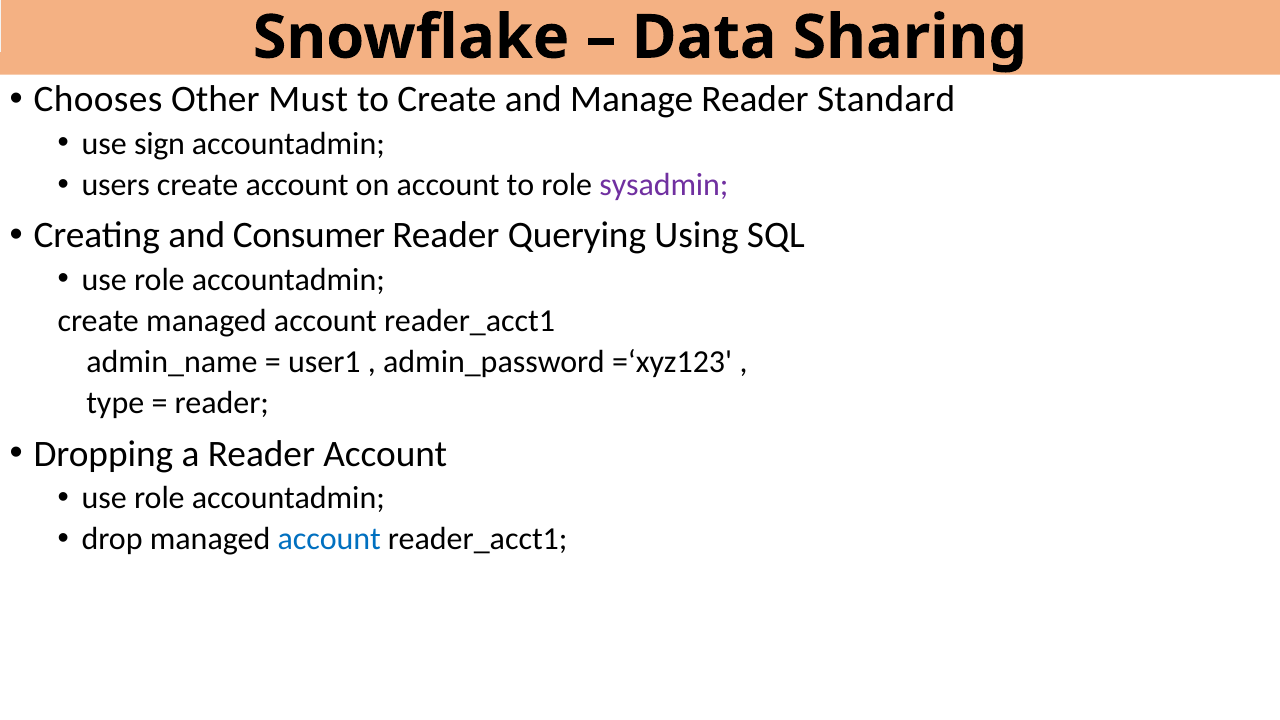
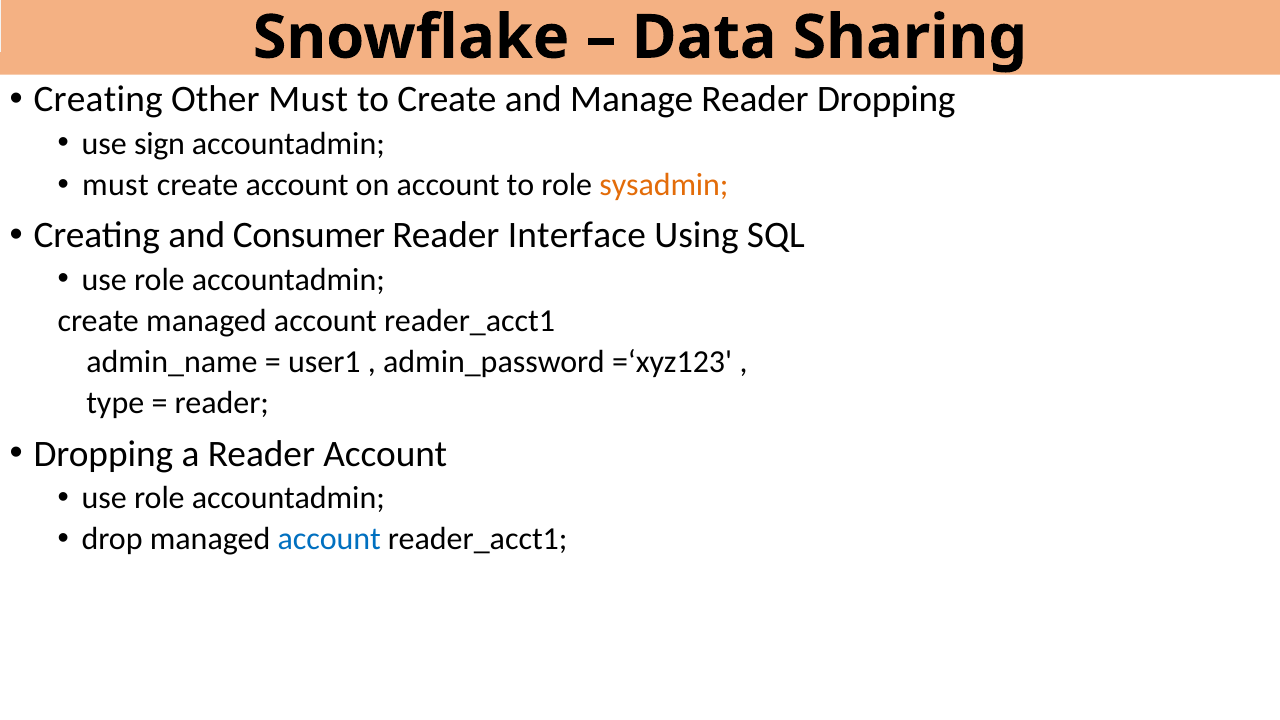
Chooses: Chooses -> Creating (98, 99)
Reader Standard: Standard -> Dropping (886, 99)
users: users -> must (115, 185)
sysadmin colour: purple -> orange (664, 185)
Querying: Querying -> Interface (577, 235)
